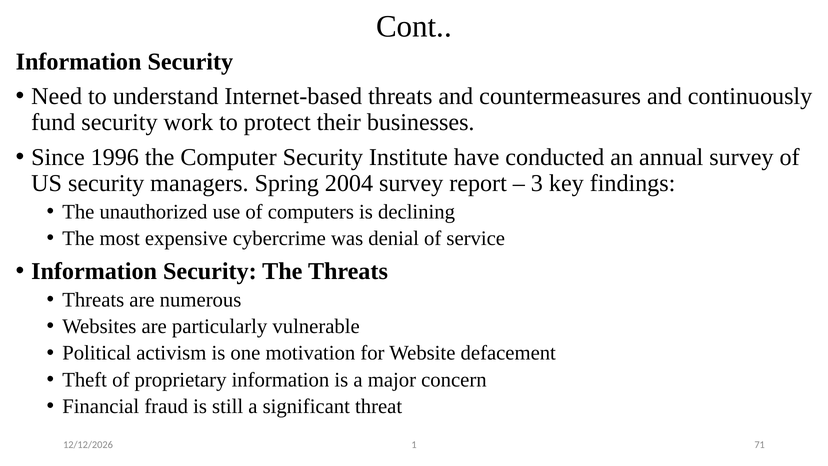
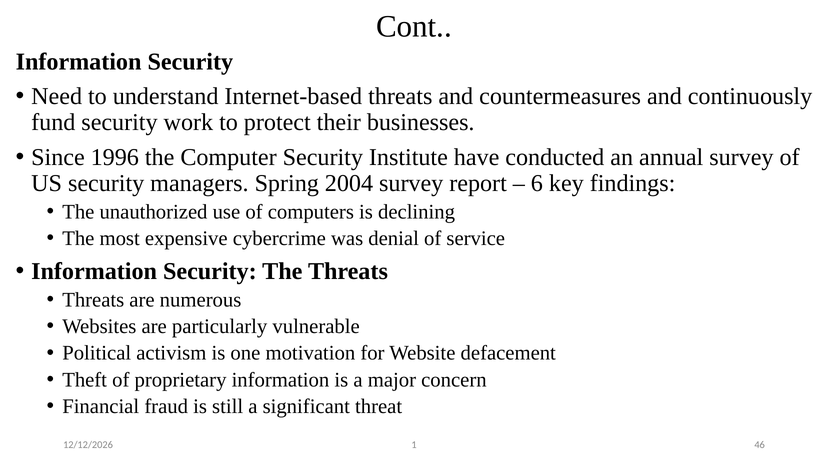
3: 3 -> 6 (537, 183)
71: 71 -> 46 (760, 445)
